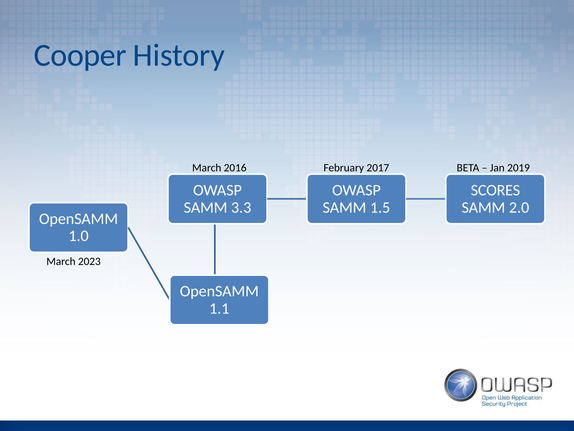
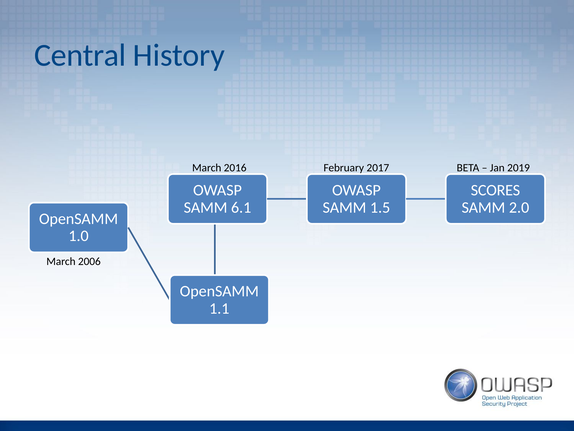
Cooper: Cooper -> Central (80, 55)
3.3: 3.3 -> 6.1 (241, 207)
2023: 2023 -> 2006 (89, 261)
